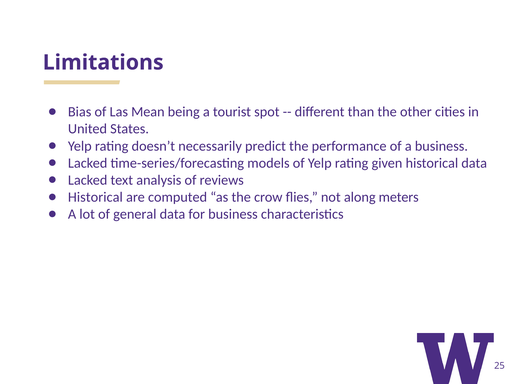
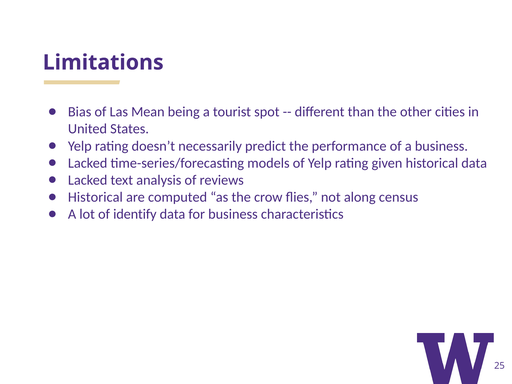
meters: meters -> census (399, 197)
general: general -> identify (135, 214)
